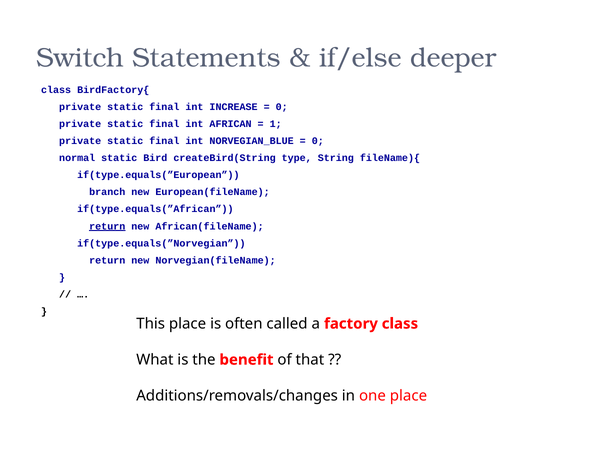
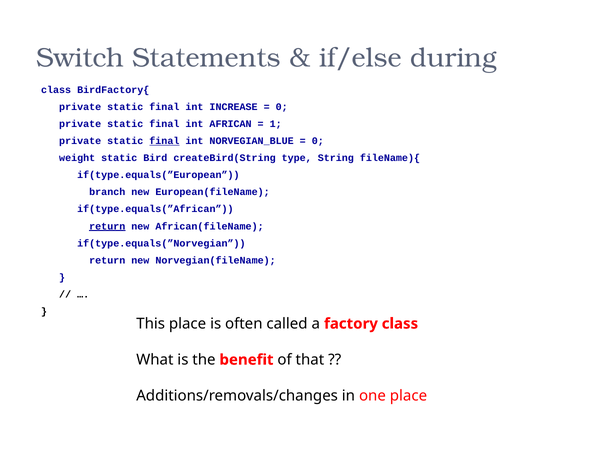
deeper: deeper -> during (453, 58)
final underline: none -> present (164, 141)
normal: normal -> weight (77, 158)
